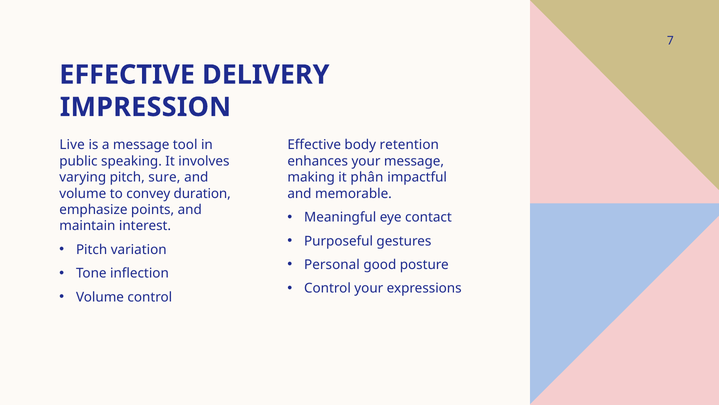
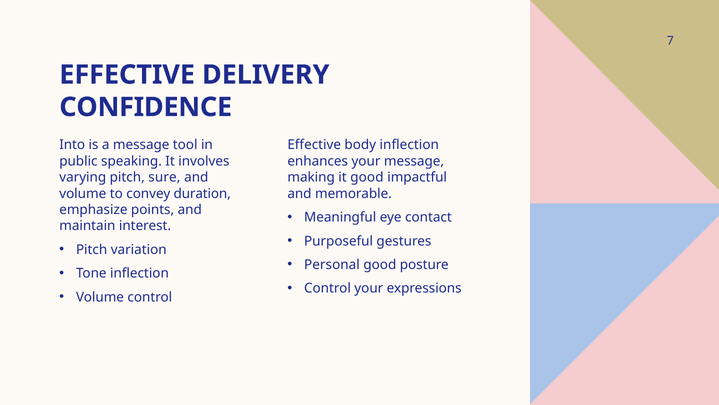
IMPRESSION: IMPRESSION -> CONFIDENCE (146, 107)
Live: Live -> Into (72, 145)
body retention: retention -> inflection (409, 145)
it phân: phân -> good (367, 177)
